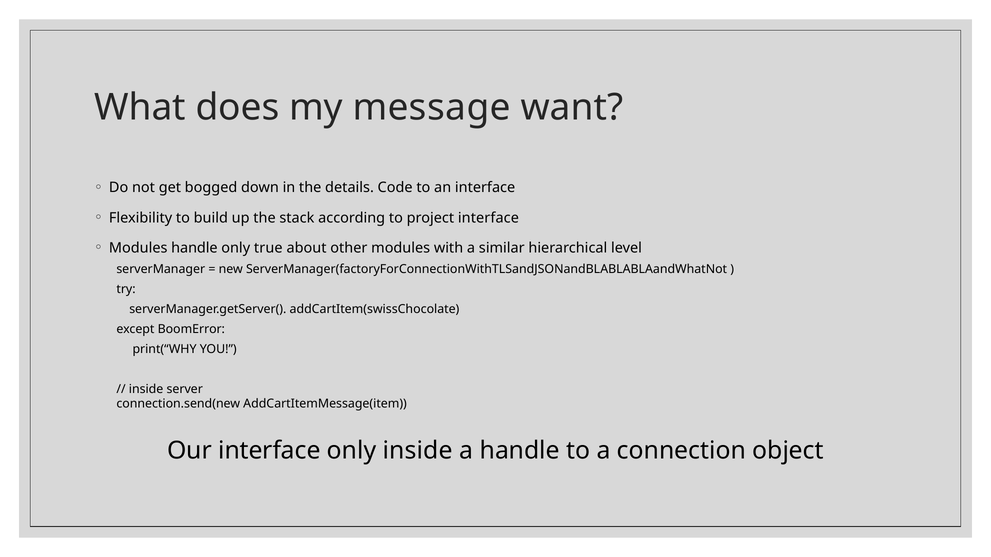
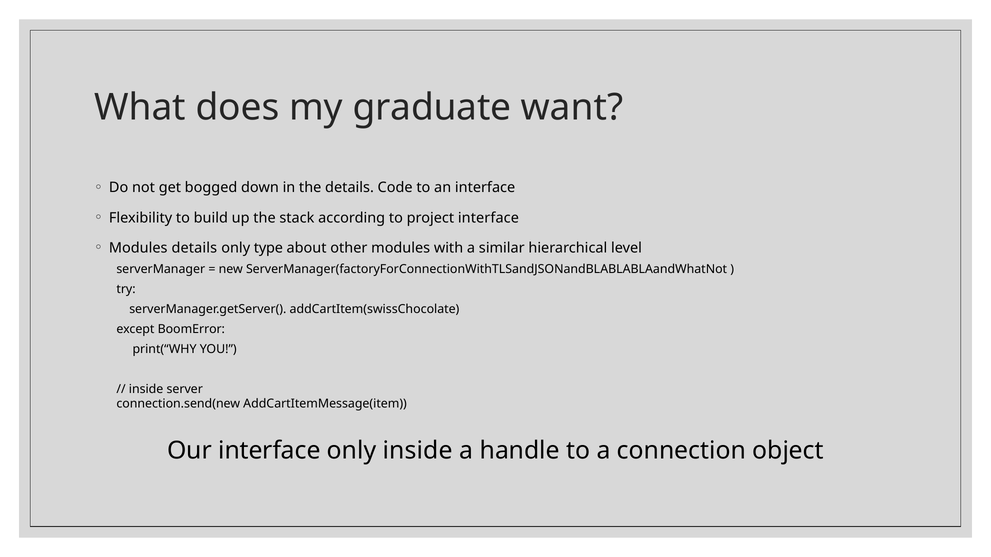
message: message -> graduate (432, 108)
Modules handle: handle -> details (194, 248)
true: true -> type (268, 248)
